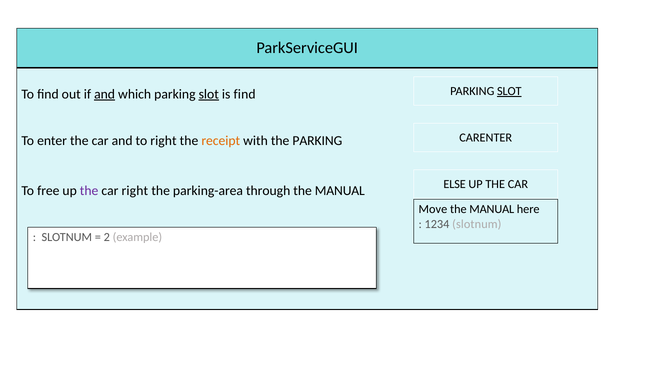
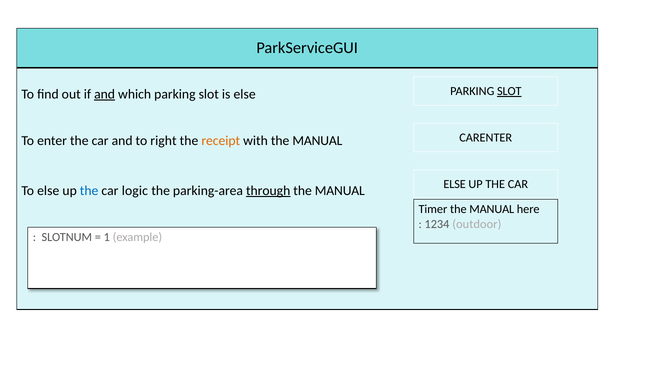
slot underline: present -> none (209, 94)
is find: find -> else (245, 94)
with the PARKING: PARKING -> MANUAL (317, 141)
To free: free -> else (48, 191)
the colour: purple -> blue (89, 191)
car right: right -> logic (135, 191)
through underline: none -> present (268, 191)
Move: Move -> Timer (433, 209)
1234 slotnum: slotnum -> outdoor (477, 224)
2: 2 -> 1 (107, 237)
